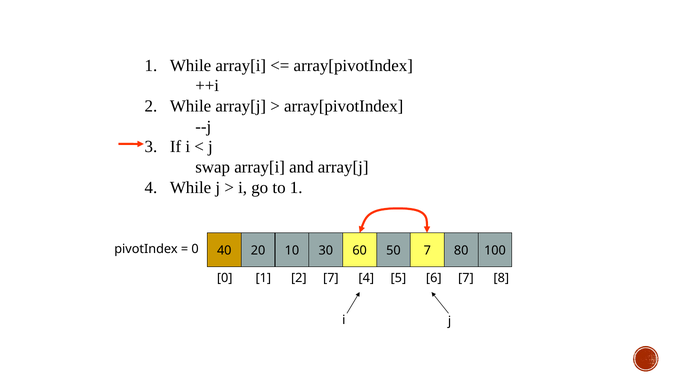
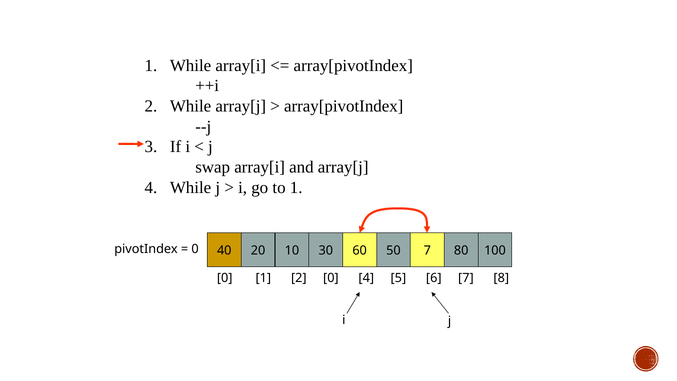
2 7: 7 -> 0 (331, 278)
